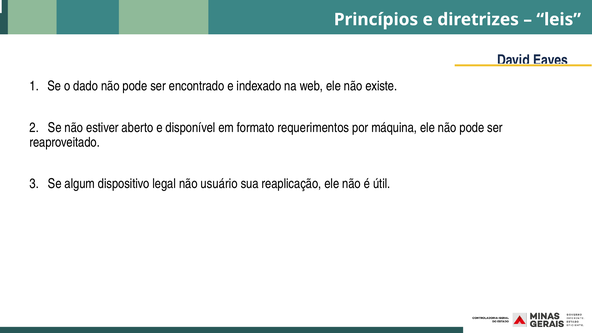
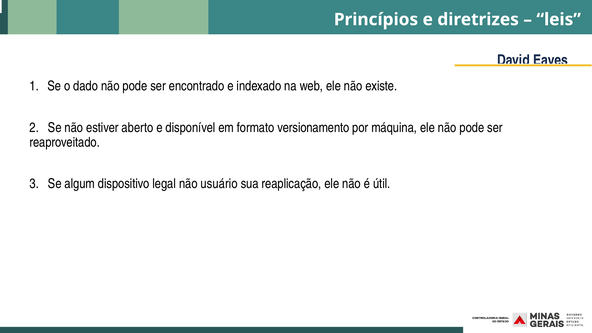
requerimentos: requerimentos -> versionamento (313, 128)
